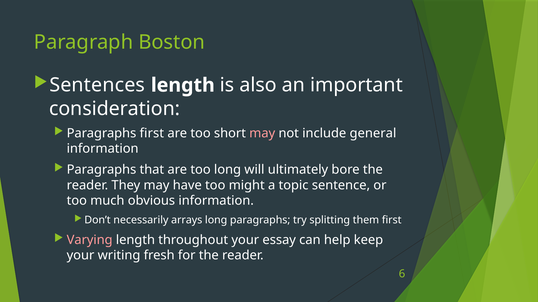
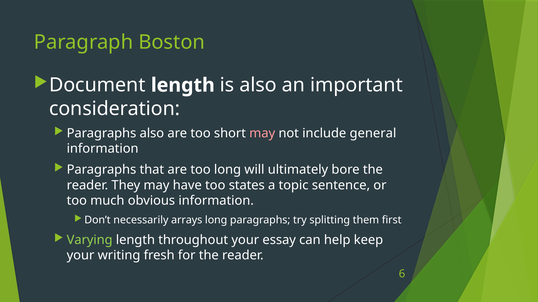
Sentences: Sentences -> Document (97, 85)
Paragraphs first: first -> also (152, 134)
might: might -> states (247, 186)
Varying colour: pink -> light green (90, 240)
